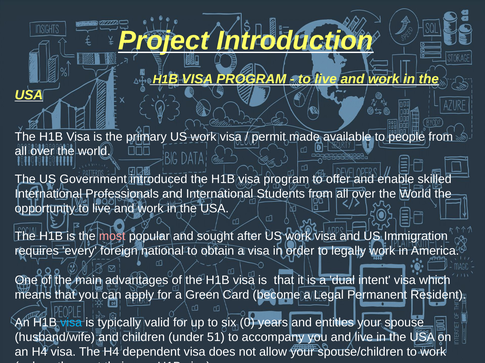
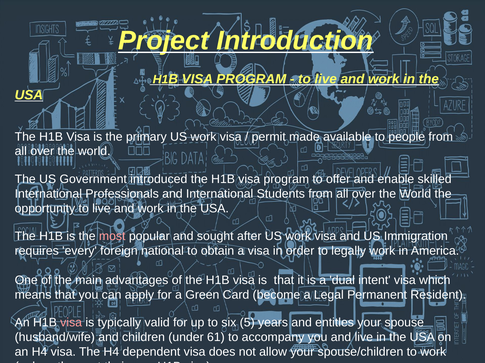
visa colour: light blue -> pink (71, 323)
0: 0 -> 5 (247, 323)
51: 51 -> 61 (216, 338)
